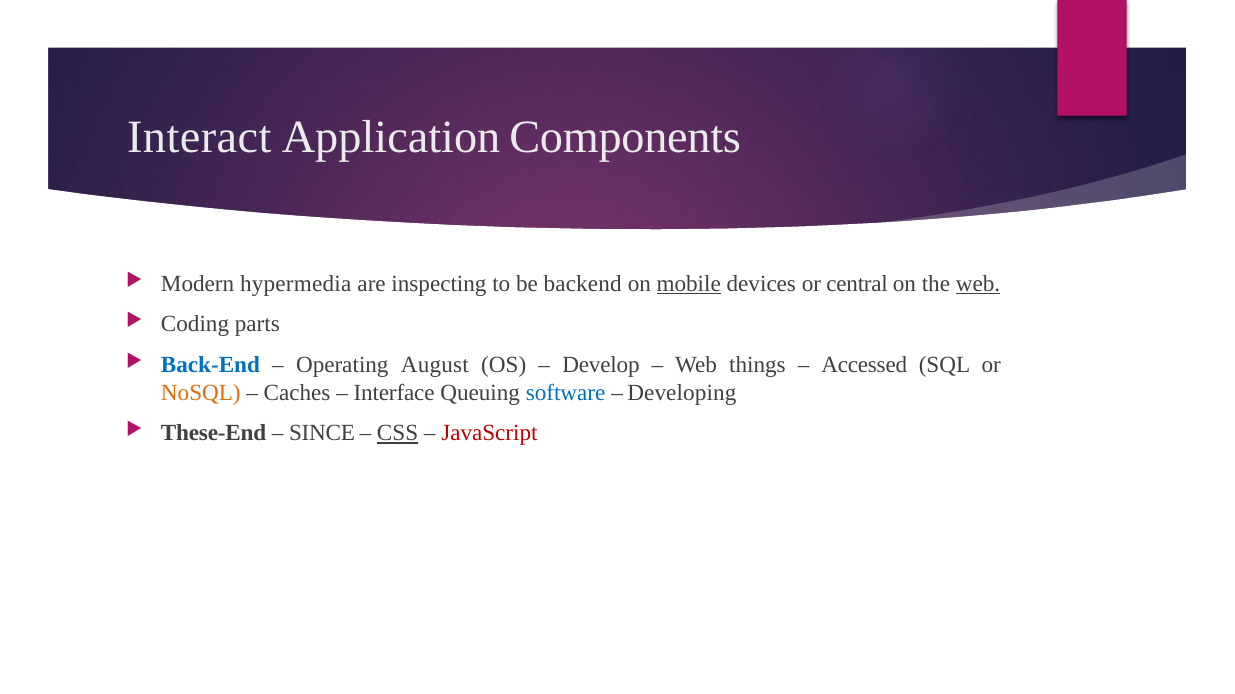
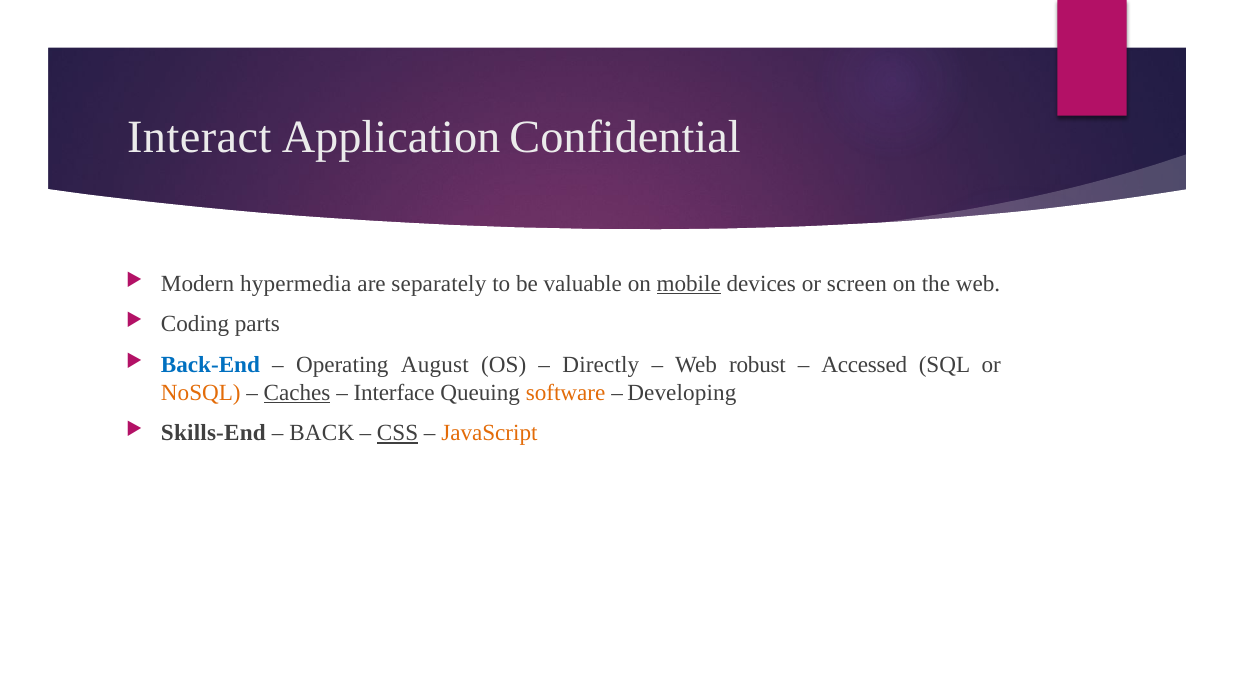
Components: Components -> Confidential (625, 138)
inspecting: inspecting -> separately (439, 284)
backend: backend -> valuable (583, 284)
central: central -> screen (857, 284)
web underline: present -> none (978, 284)
Develop: Develop -> Directly (601, 365)
things: things -> robust (757, 365)
Caches underline: none -> present (297, 393)
software colour: blue -> orange (566, 393)
These-End: These-End -> Skills-End (213, 434)
SINCE: SINCE -> BACK (322, 434)
JavaScript colour: red -> orange (489, 434)
